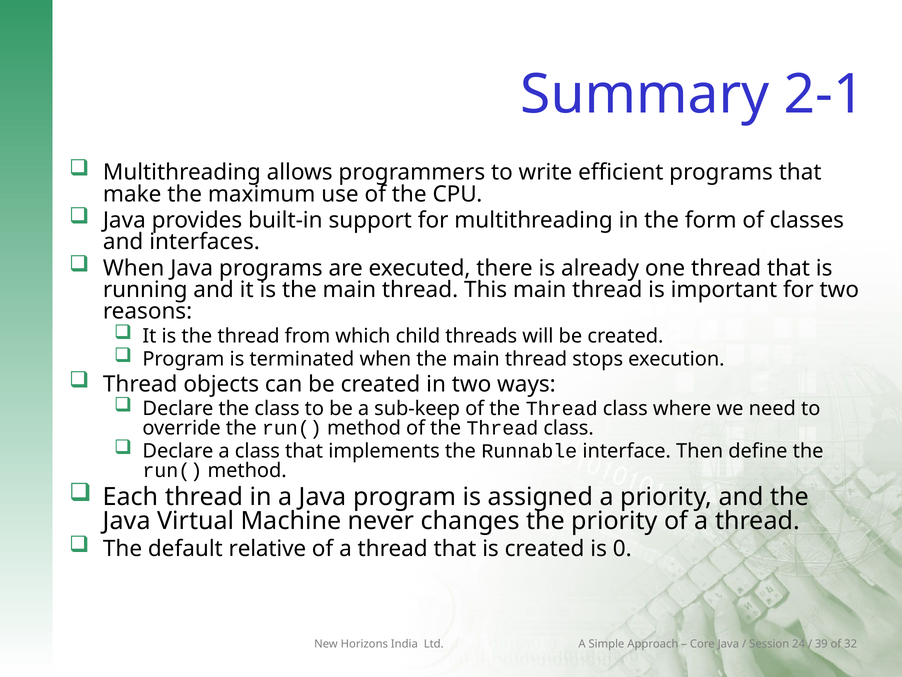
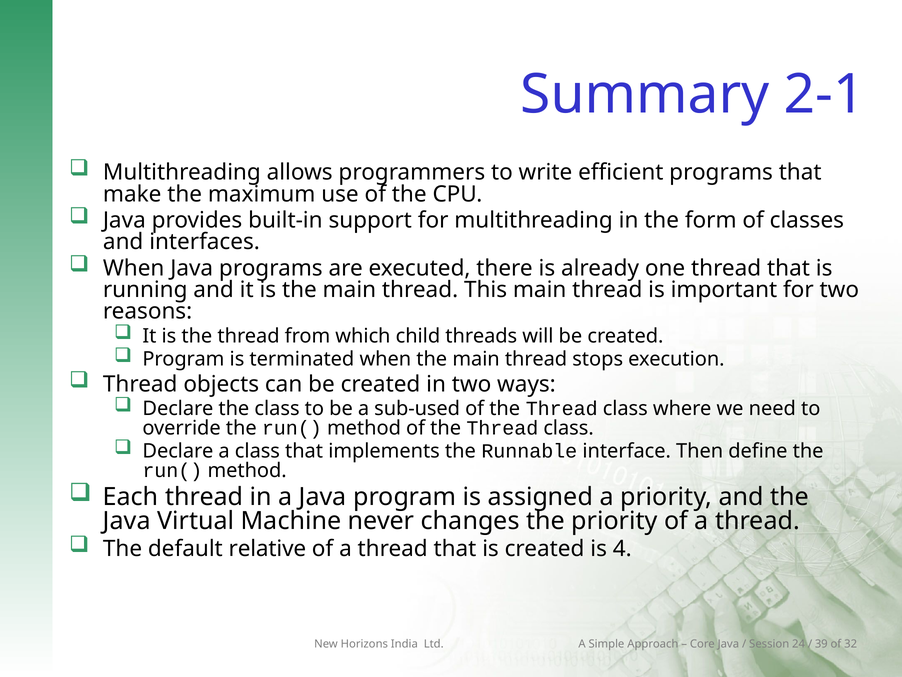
sub-keep: sub-keep -> sub-used (417, 408)
0: 0 -> 4 (622, 548)
